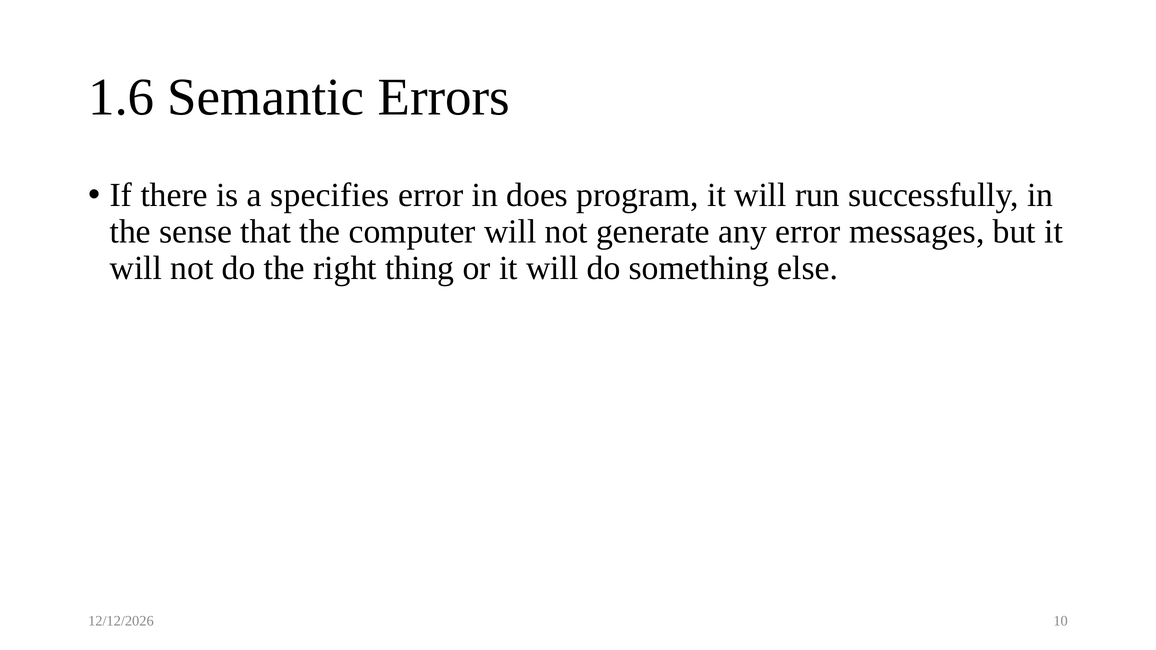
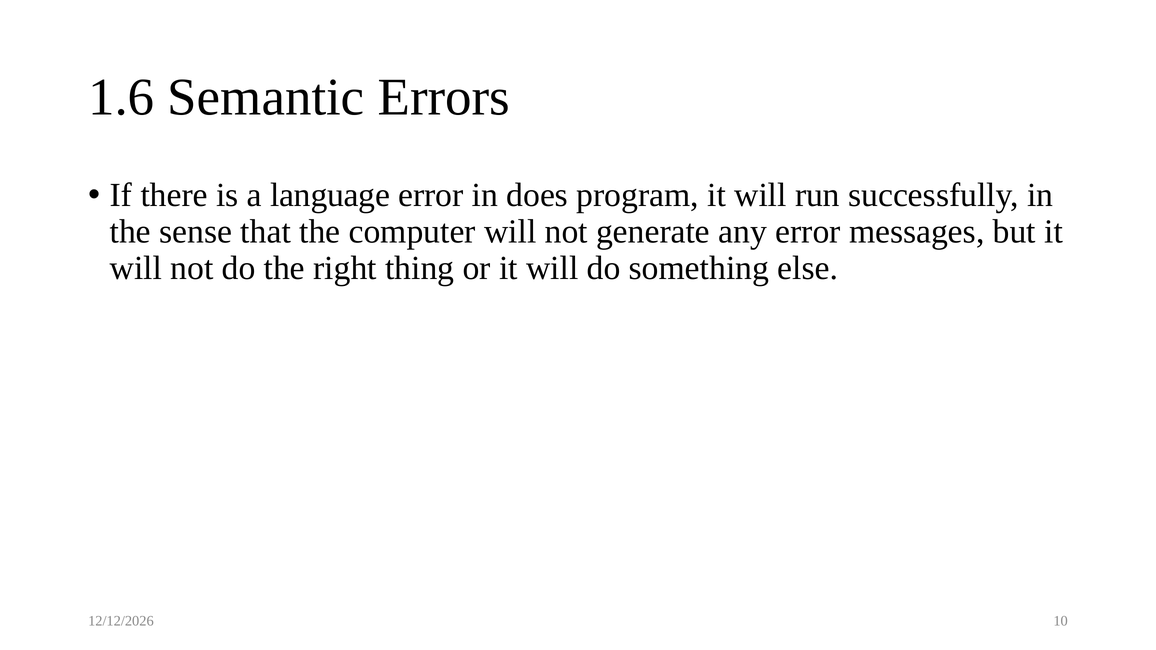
specifies: specifies -> language (330, 195)
